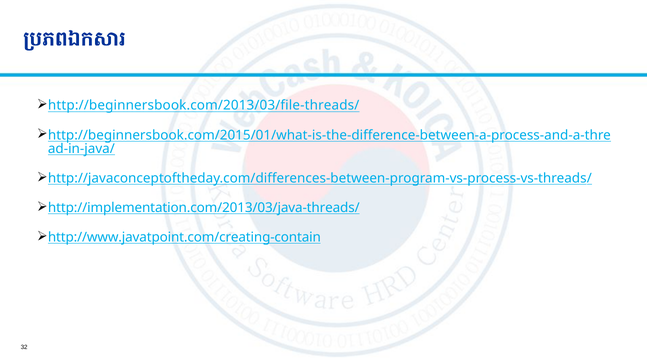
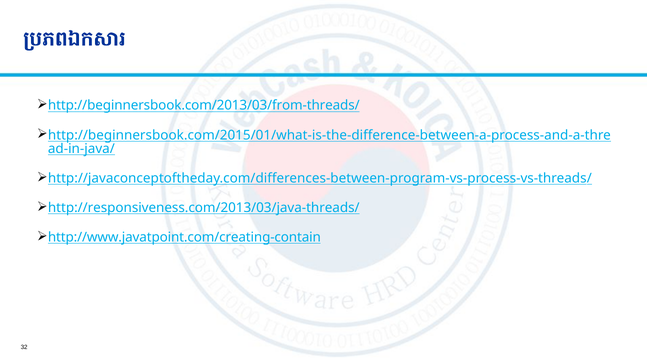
http://beginnersbook.com/2013/03/file-threads/: http://beginnersbook.com/2013/03/file-threads/ -> http://beginnersbook.com/2013/03/from-threads/ (204, 105)
http://implementation.com/2013/03/java-threads/: http://implementation.com/2013/03/java-threads/ -> http://responsiveness.com/2013/03/java-threads/ (204, 208)
